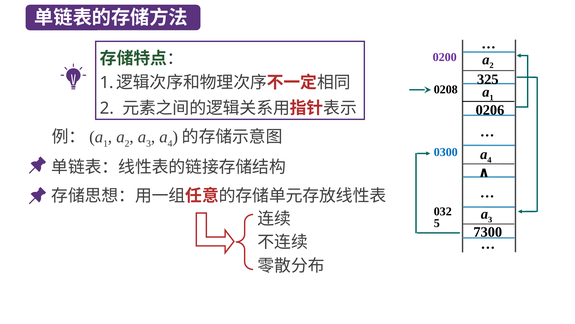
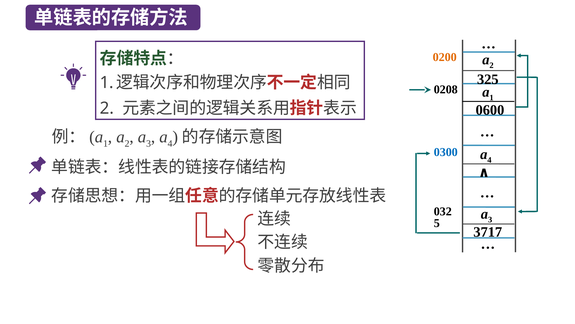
0200 colour: purple -> orange (445, 57)
0206: 0206 -> 0600 (490, 110)
7300: 7300 -> 3717 (488, 232)
